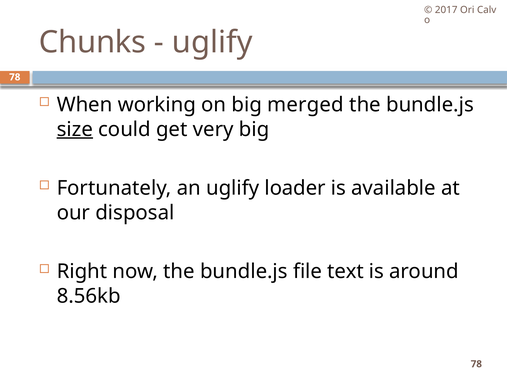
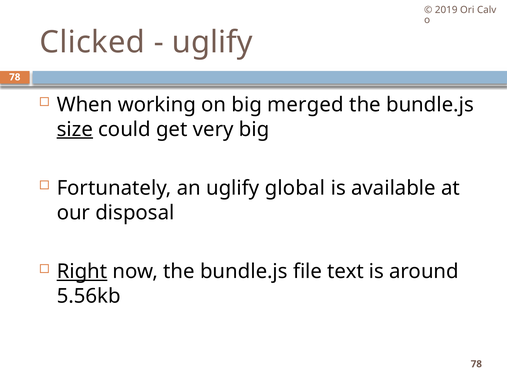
2017: 2017 -> 2019 (446, 10)
Chunks: Chunks -> Clicked (92, 42)
loader: loader -> global (295, 188)
Right underline: none -> present (82, 272)
8.56kb: 8.56kb -> 5.56kb (89, 296)
